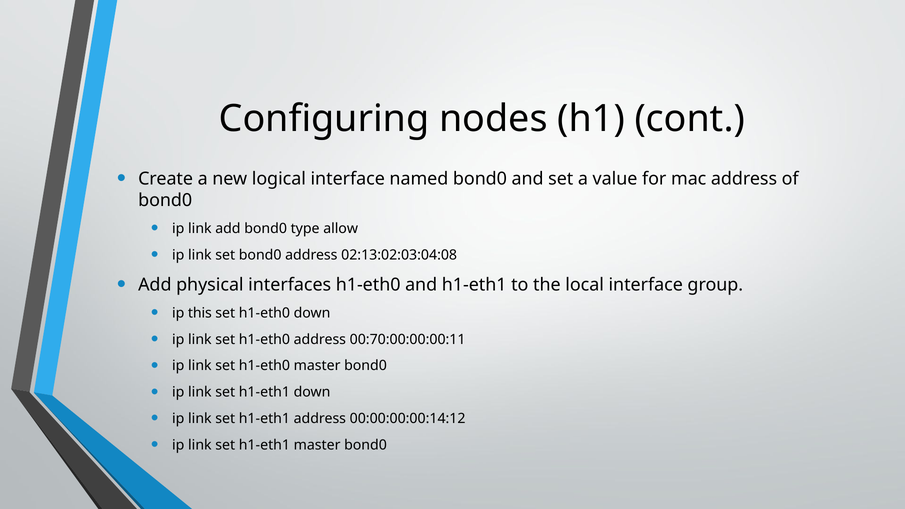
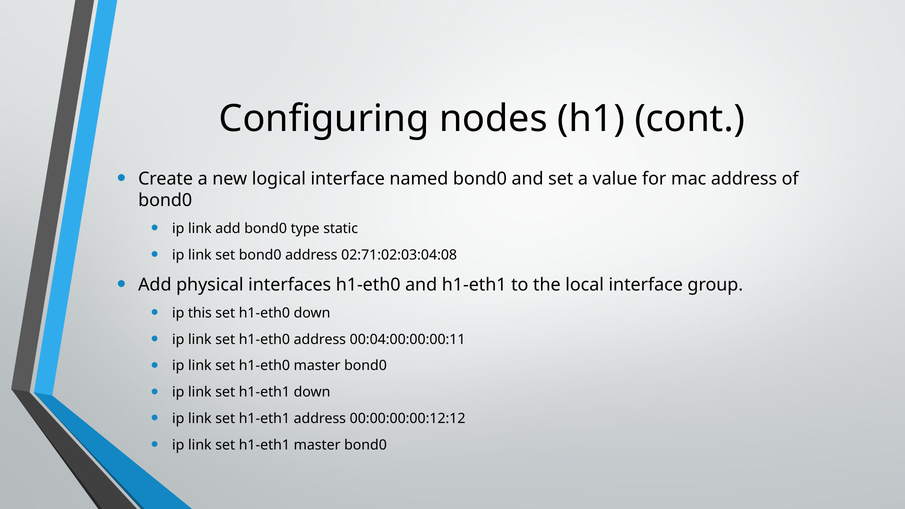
allow: allow -> static (341, 229)
02:13:02:03:04:08: 02:13:02:03:04:08 -> 02:71:02:03:04:08 (399, 255)
00:70:00:00:00:11: 00:70:00:00:00:11 -> 00:04:00:00:00:11 (408, 339)
00:00:00:00:14:12: 00:00:00:00:14:12 -> 00:00:00:00:12:12 (408, 419)
